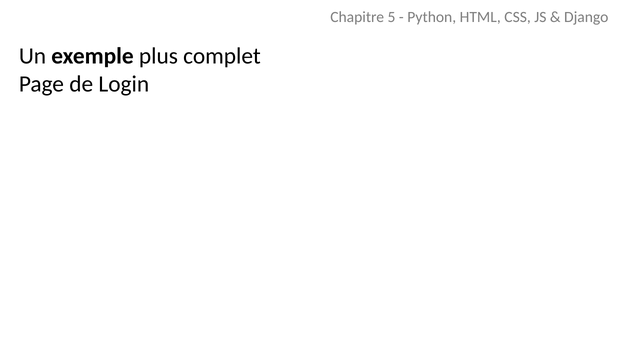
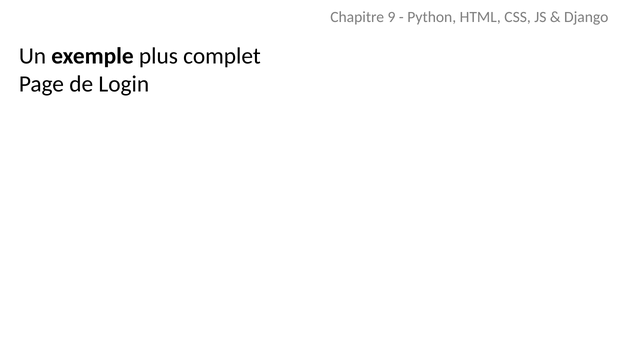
5: 5 -> 9 (392, 17)
